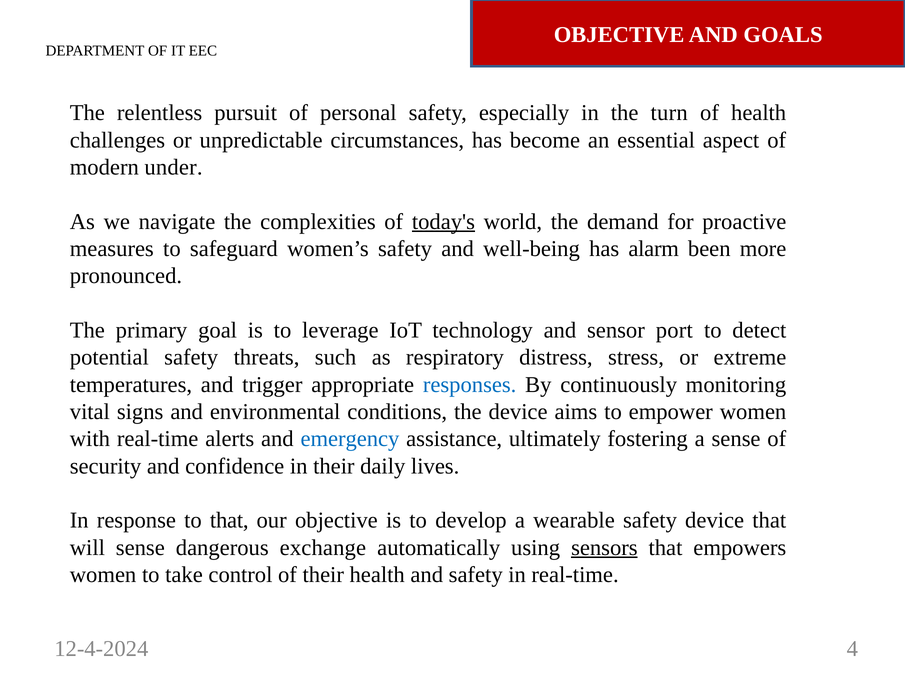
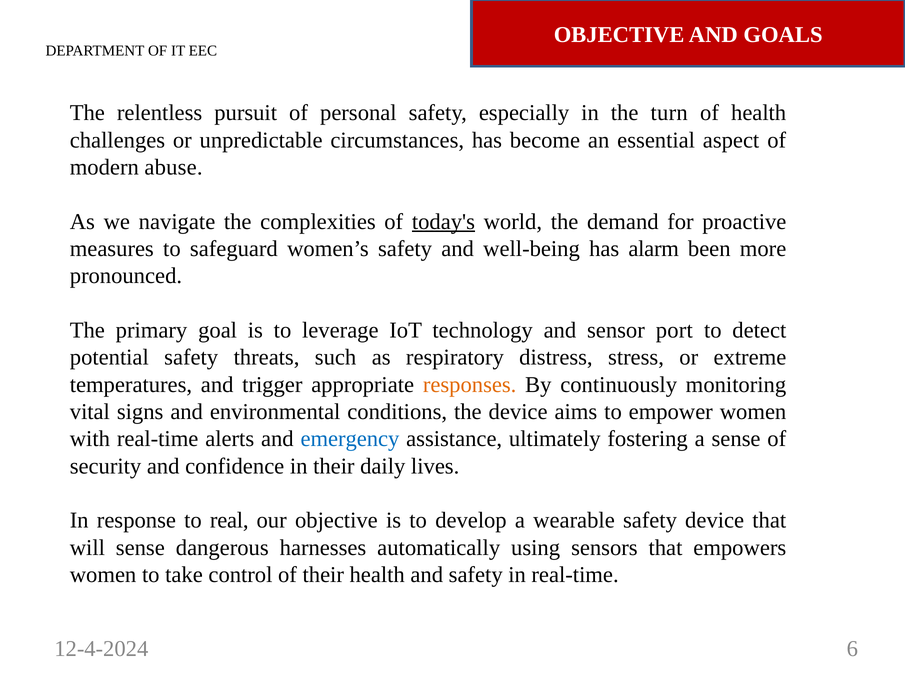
under: under -> abuse (173, 167)
responses colour: blue -> orange (470, 384)
to that: that -> real (229, 520)
exchange: exchange -> harnesses (323, 547)
sensors underline: present -> none (604, 547)
4: 4 -> 6 (852, 649)
